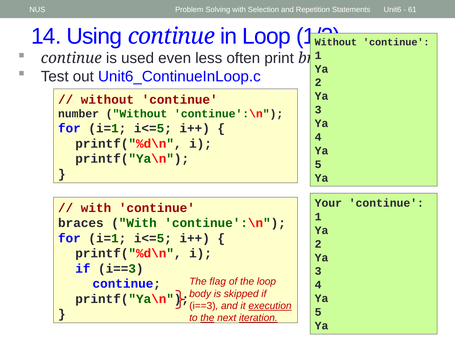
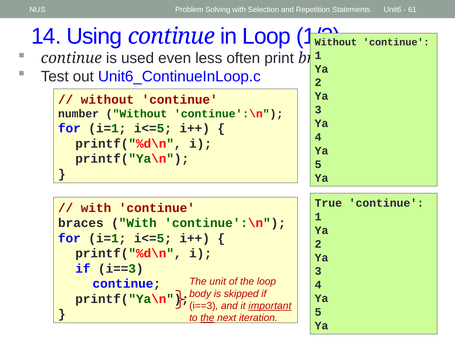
Your: Your -> True (328, 203)
flag: flag -> unit (218, 282)
execution: execution -> important (270, 306)
iteration underline: present -> none (258, 318)
